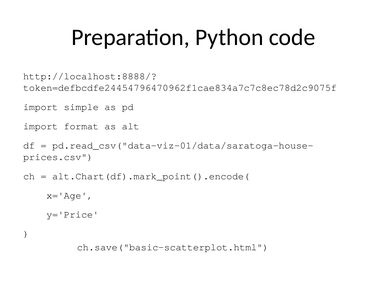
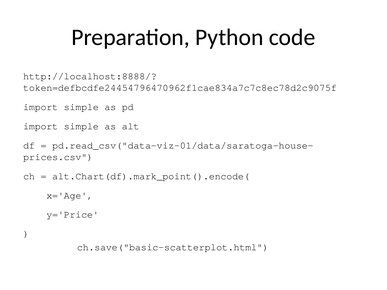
format: format -> simple (81, 126)
